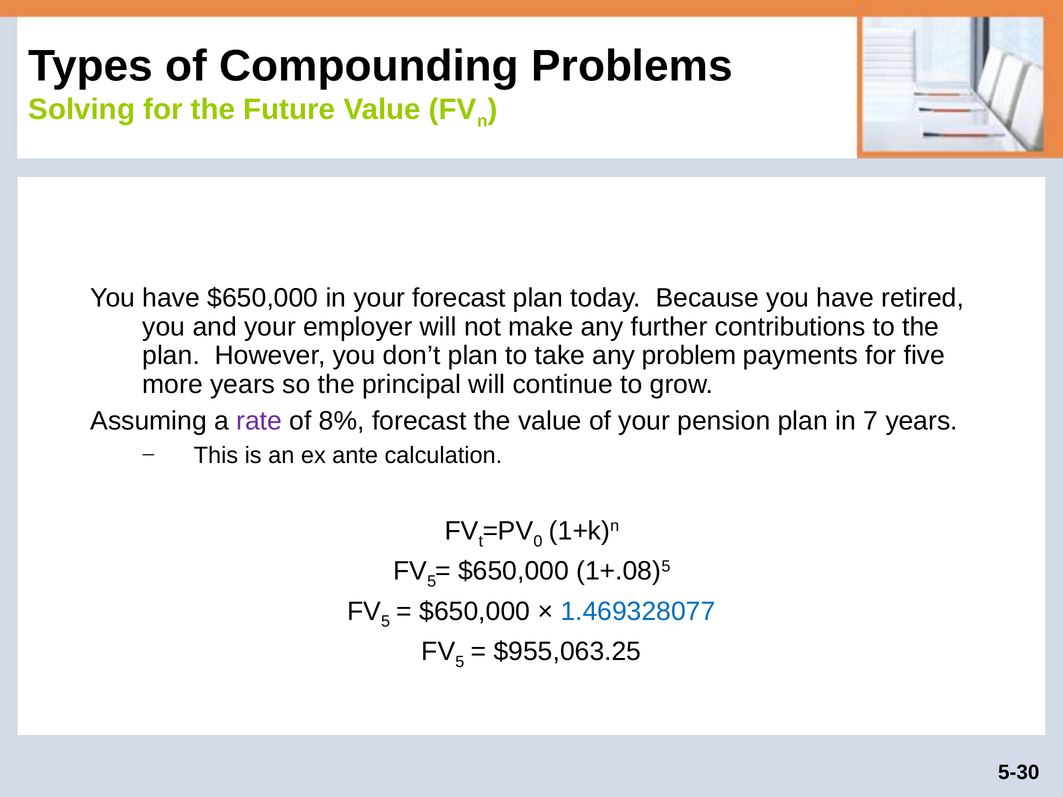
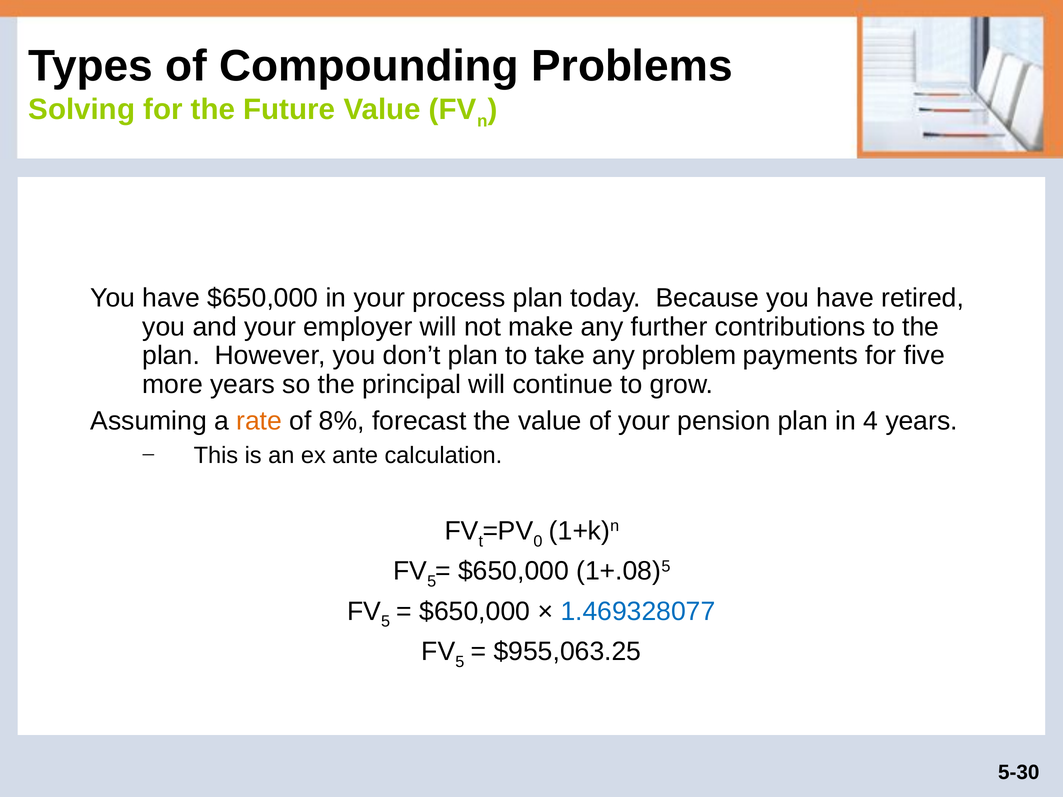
your forecast: forecast -> process (459, 298)
rate colour: purple -> orange (259, 421)
7: 7 -> 4 (871, 421)
